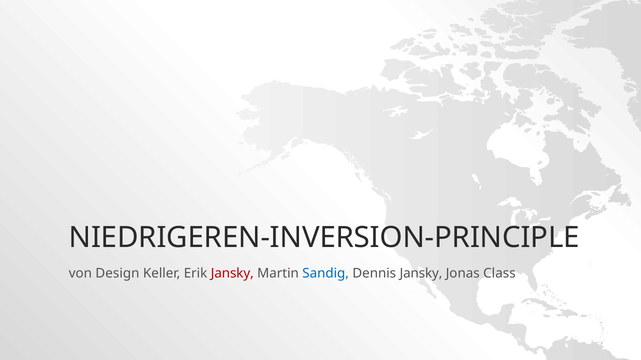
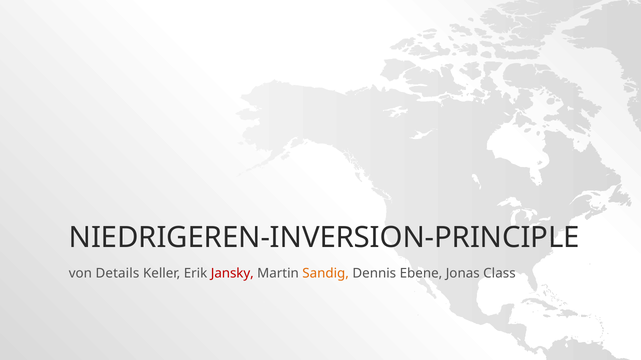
Design: Design -> Details (117, 274)
Sandig colour: blue -> orange (326, 274)
Dennis Jansky: Jansky -> Ebene (421, 274)
